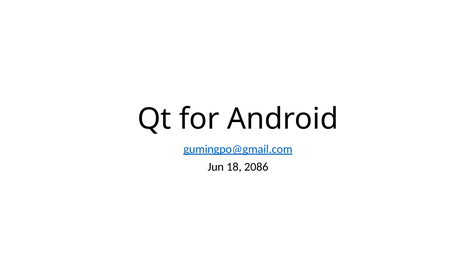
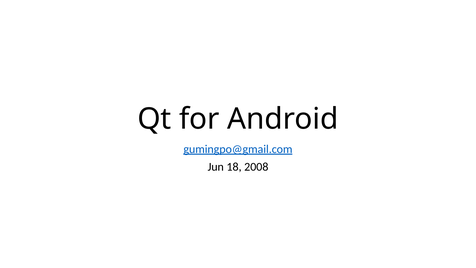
2086: 2086 -> 2008 (256, 167)
